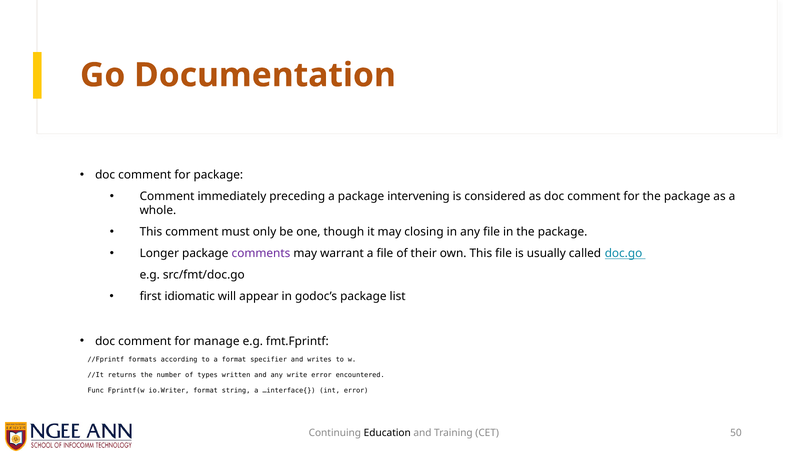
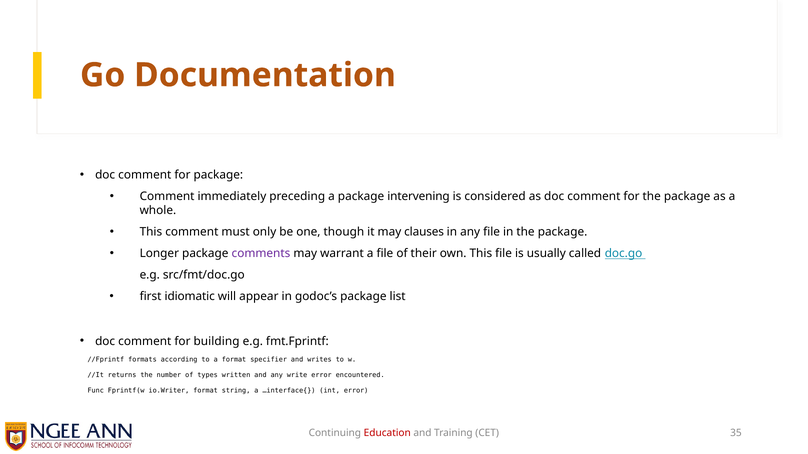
closing: closing -> clauses (424, 232)
manage: manage -> building (217, 342)
Education colour: black -> red (387, 433)
50: 50 -> 35 (736, 433)
